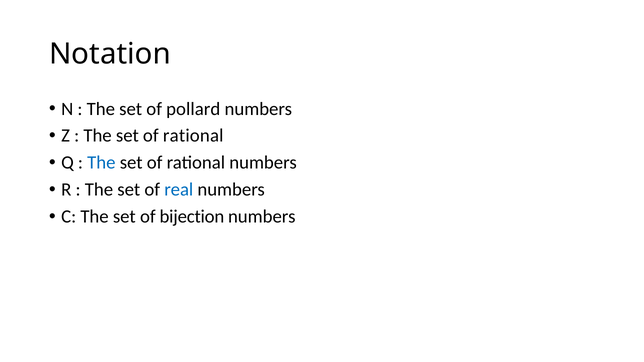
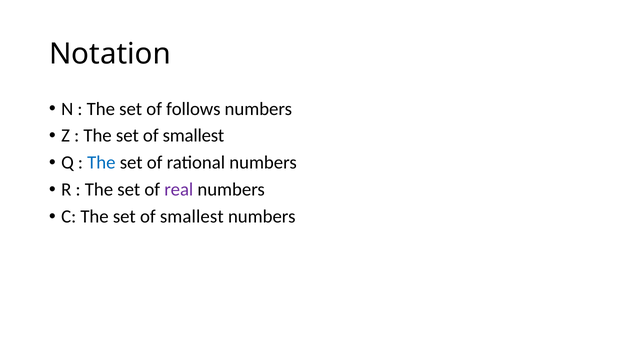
pollard: pollard -> follows (193, 109)
rational: rational -> smallest (193, 136)
real colour: blue -> purple (179, 190)
bijection: bijection -> smallest (192, 217)
